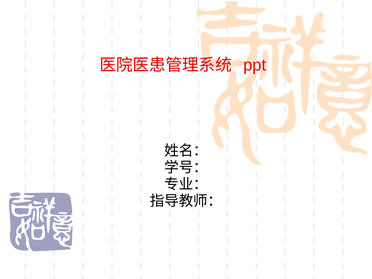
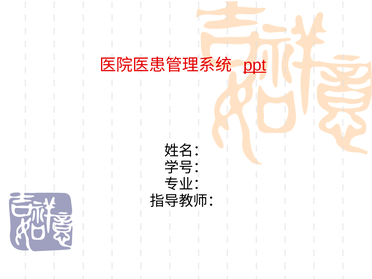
ppt underline: none -> present (255, 65)
